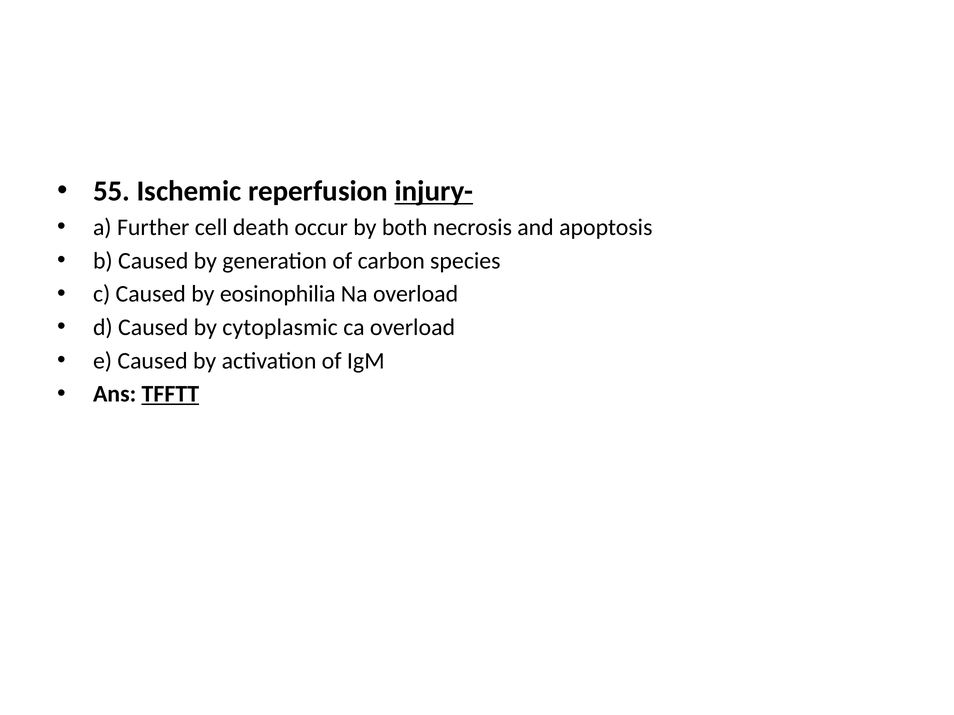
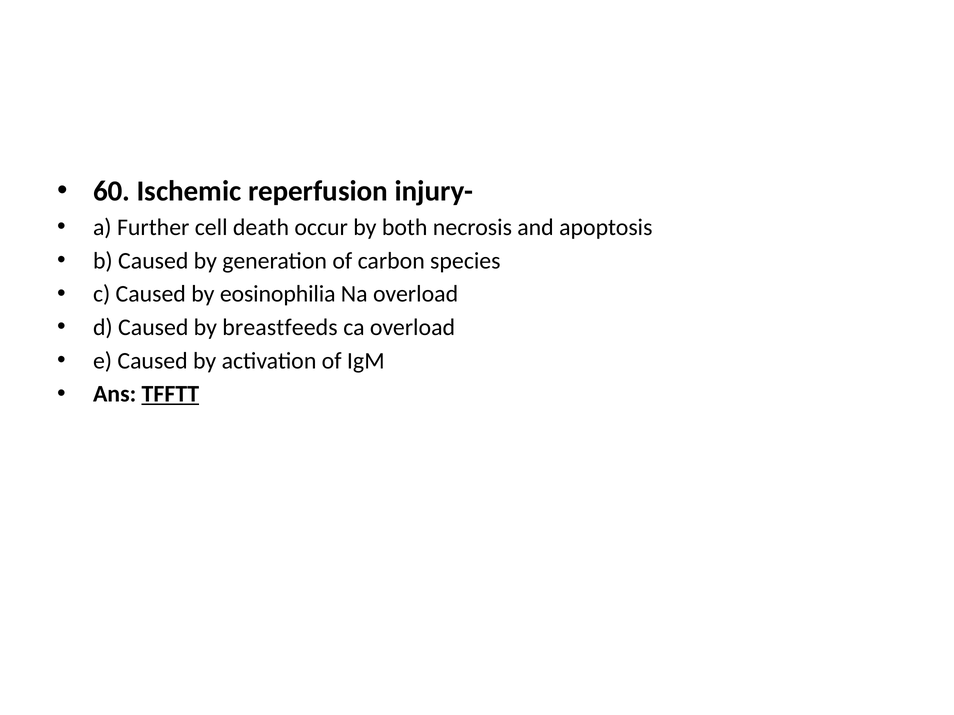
55: 55 -> 60 (112, 191)
injury- underline: present -> none (434, 191)
cytoplasmic: cytoplasmic -> breastfeeds (280, 328)
